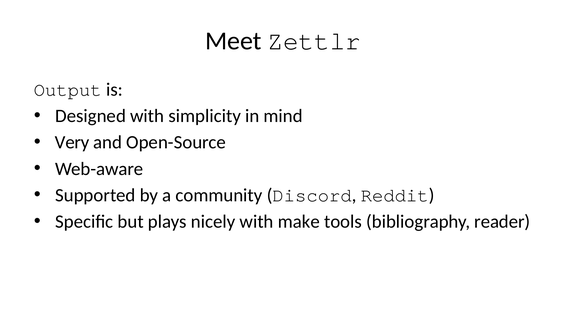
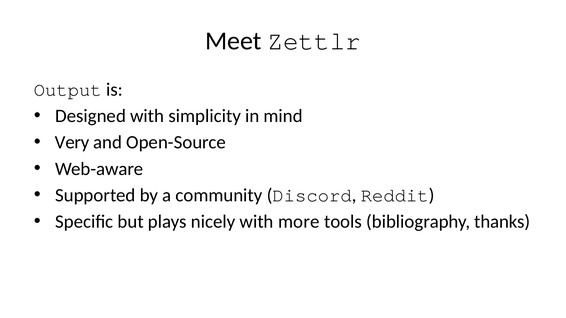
make: make -> more (299, 222)
reader: reader -> thanks (502, 222)
